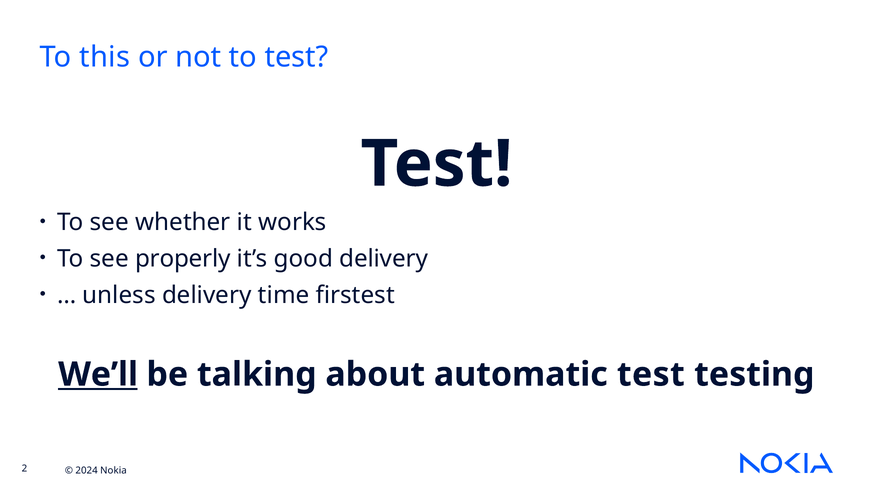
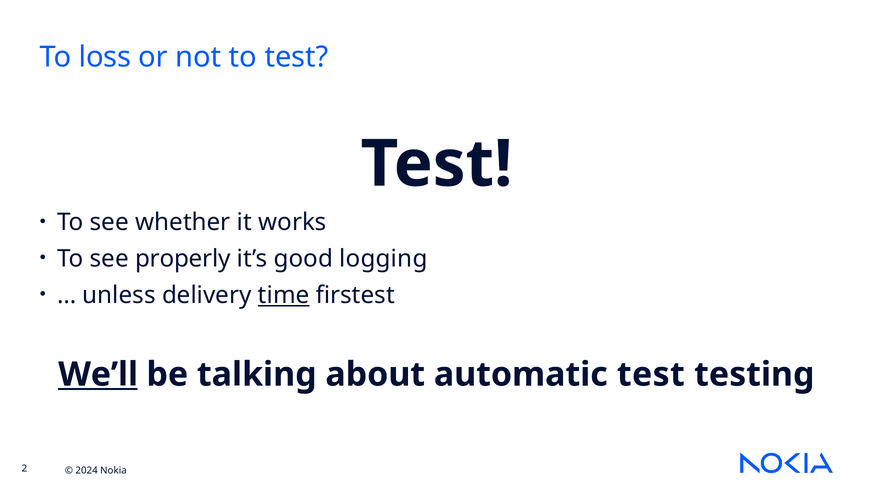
this: this -> loss (105, 57)
good delivery: delivery -> logging (383, 259)
time underline: none -> present (284, 295)
